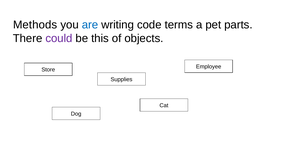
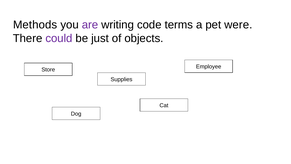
are colour: blue -> purple (90, 25)
parts: parts -> were (238, 25)
this: this -> just (100, 38)
